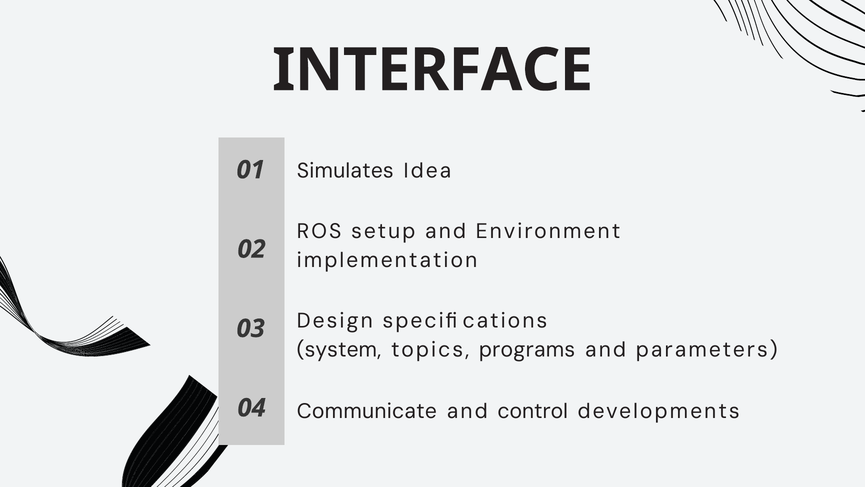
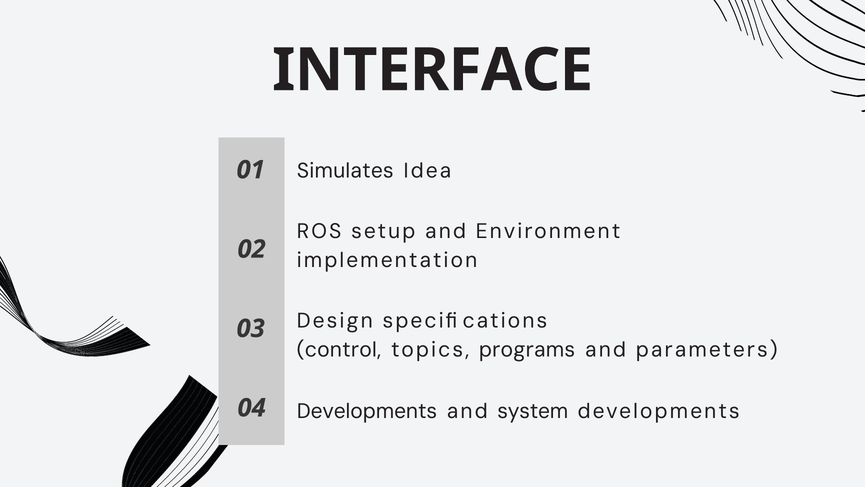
system: system -> control (339, 350)
Communicate: Communicate -> Developments (367, 411)
control: control -> system (533, 411)
